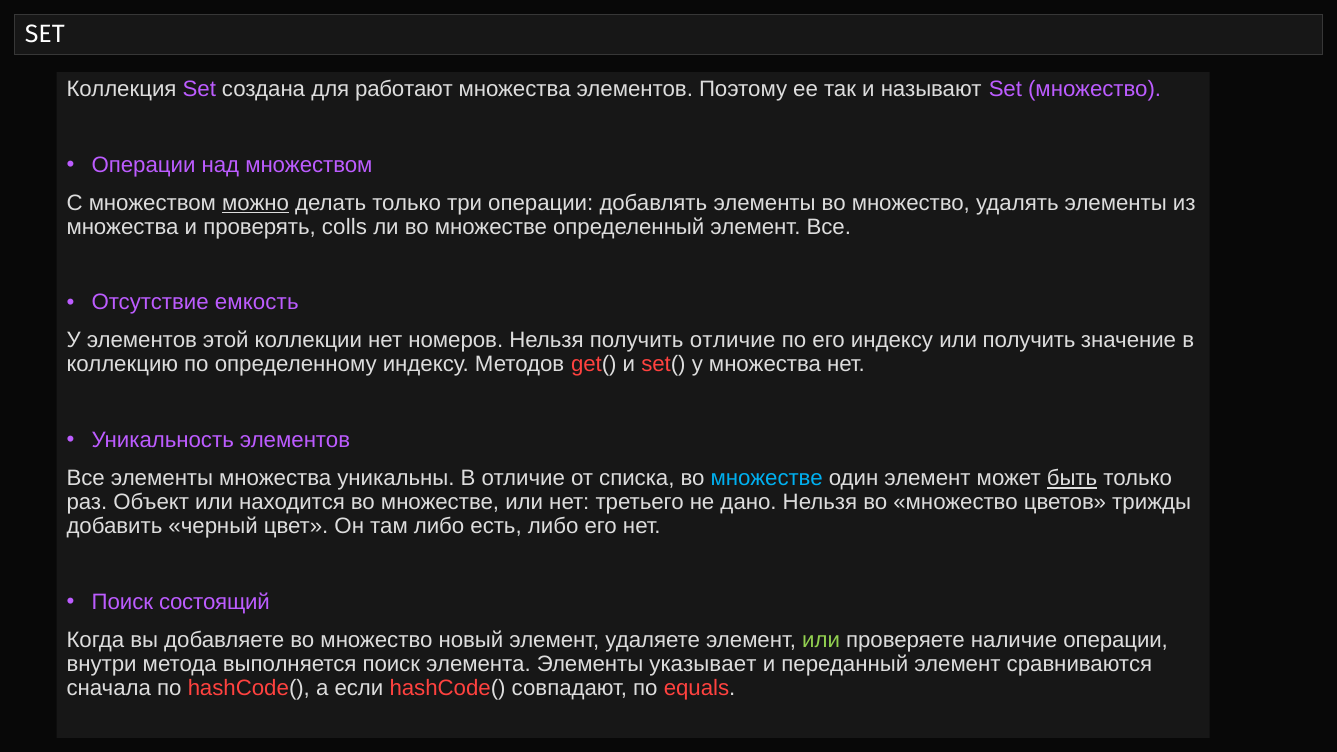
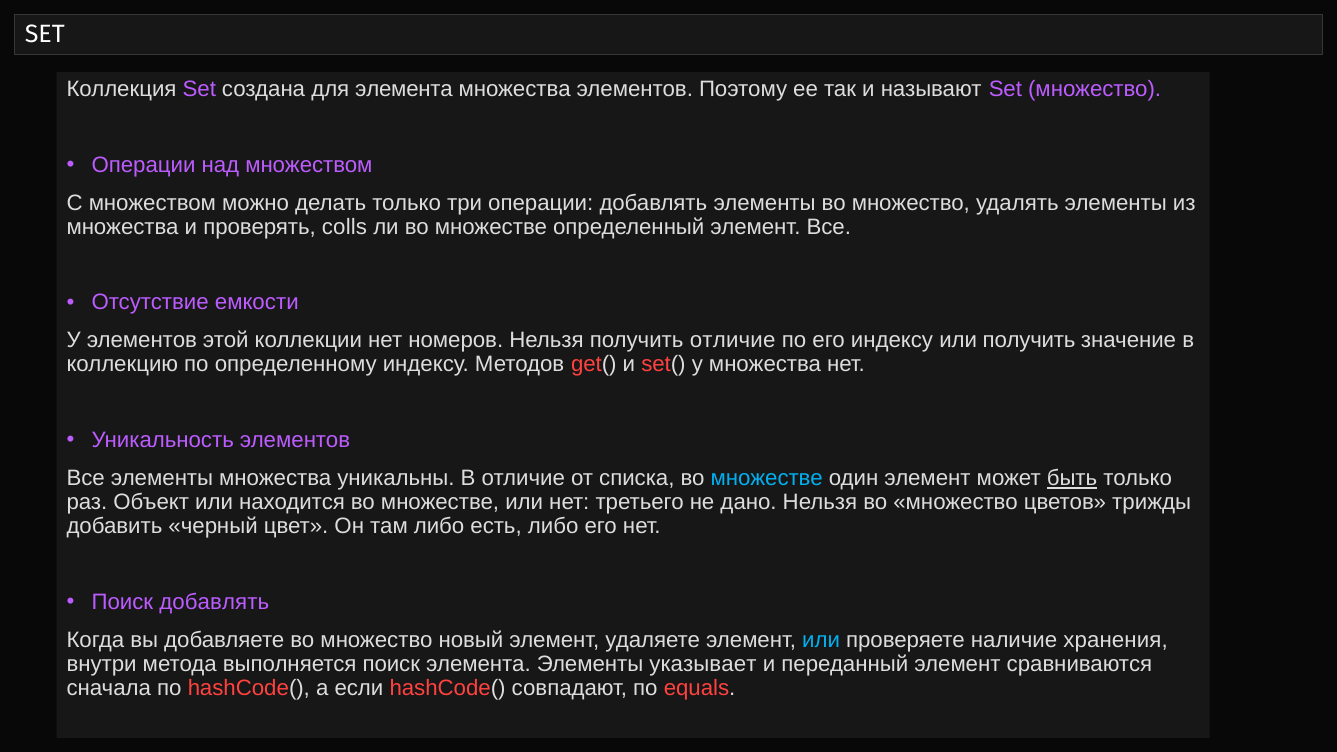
для работают: работают -> элемента (404, 89)
можно underline: present -> none (256, 203)
емкость: емкость -> емкости (257, 303)
Поиск состоящий: состоящий -> добавлять (214, 602)
или colour: light green -> light blue (821, 640)
наличие операции: операции -> хранения (1115, 640)
